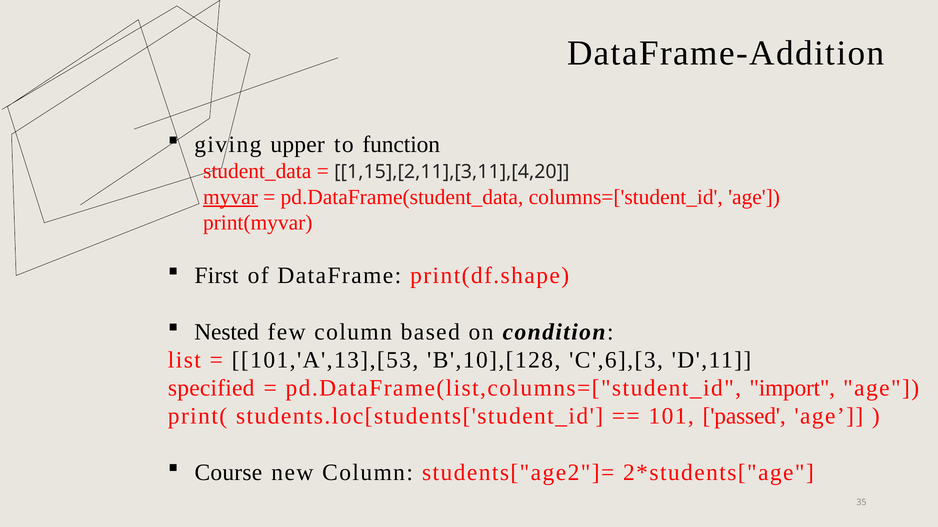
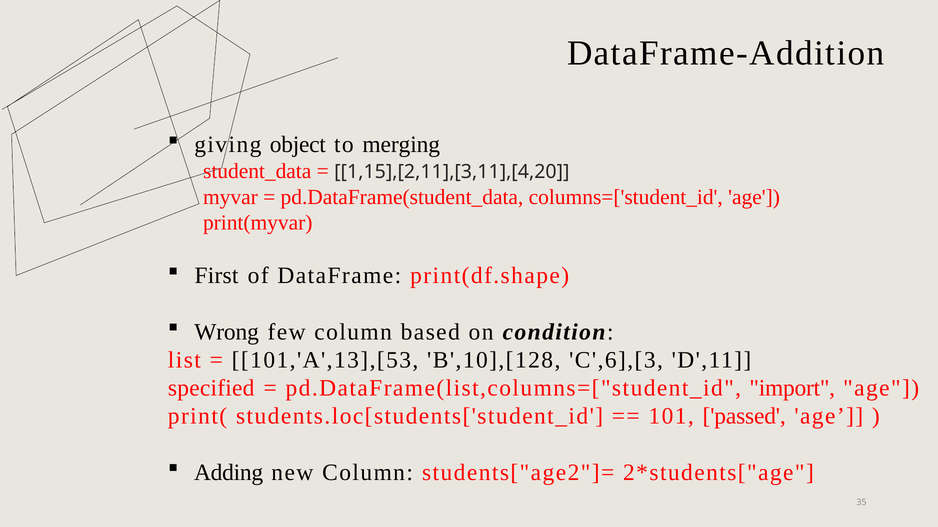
upper: upper -> object (298, 145)
function: function -> merging (401, 145)
myvar underline: present -> none (230, 197)
Nested: Nested -> Wrong (227, 332)
Course: Course -> Adding (229, 473)
